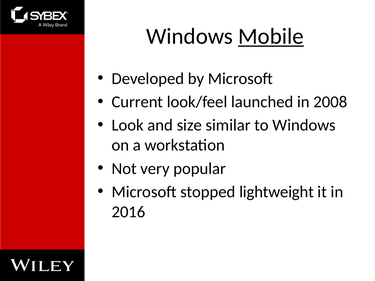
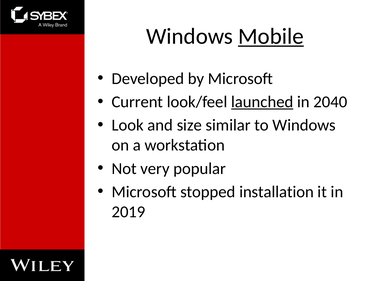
launched underline: none -> present (262, 102)
2008: 2008 -> 2040 (330, 102)
lightweight: lightweight -> installation (277, 192)
2016: 2016 -> 2019 (128, 212)
